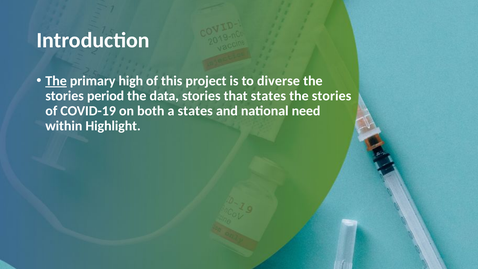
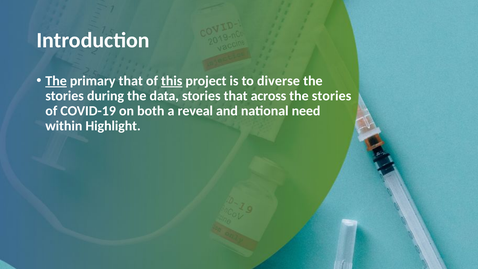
primary high: high -> that (131, 81)
this underline: none -> present (172, 81)
period: period -> during (106, 96)
that states: states -> across (268, 96)
a states: states -> reveal (195, 111)
